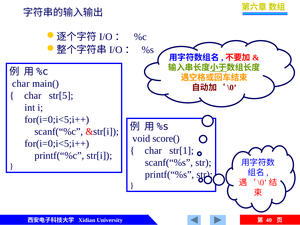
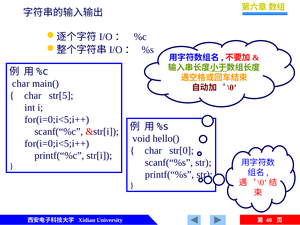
score(: score( -> hello( (166, 139)
str[1: str[1 -> str[0 (182, 151)
